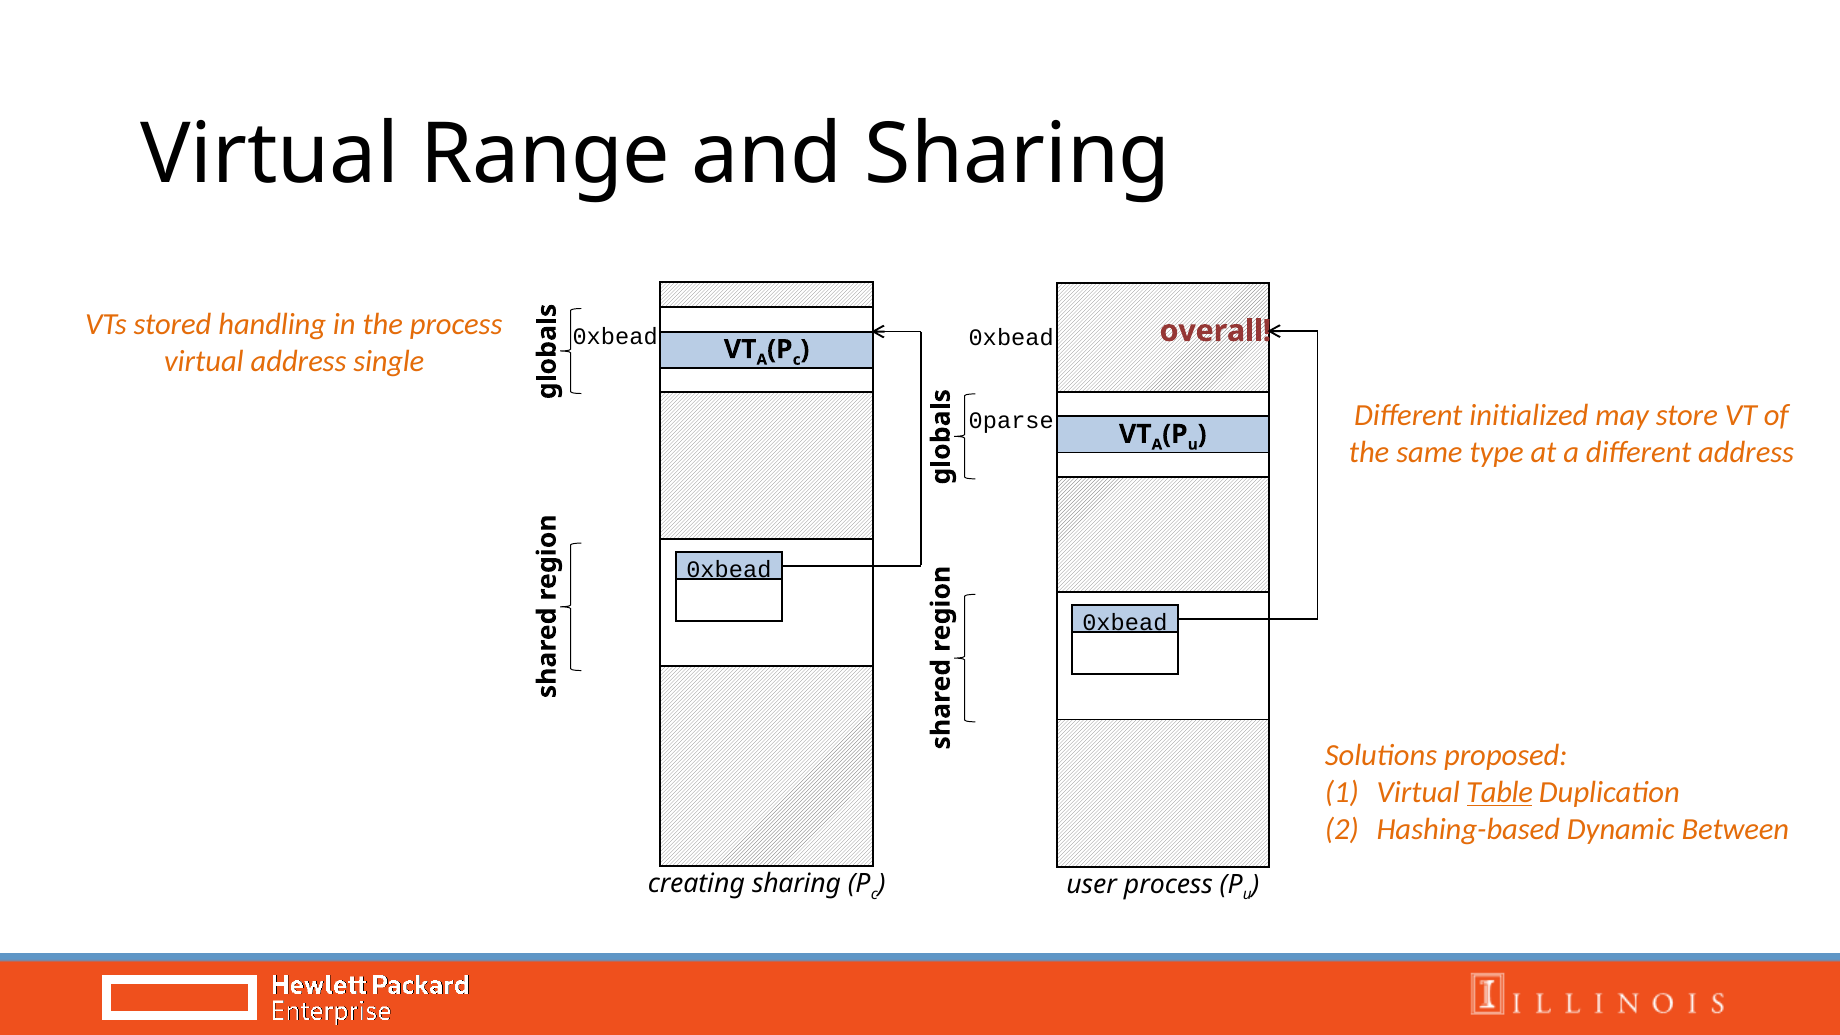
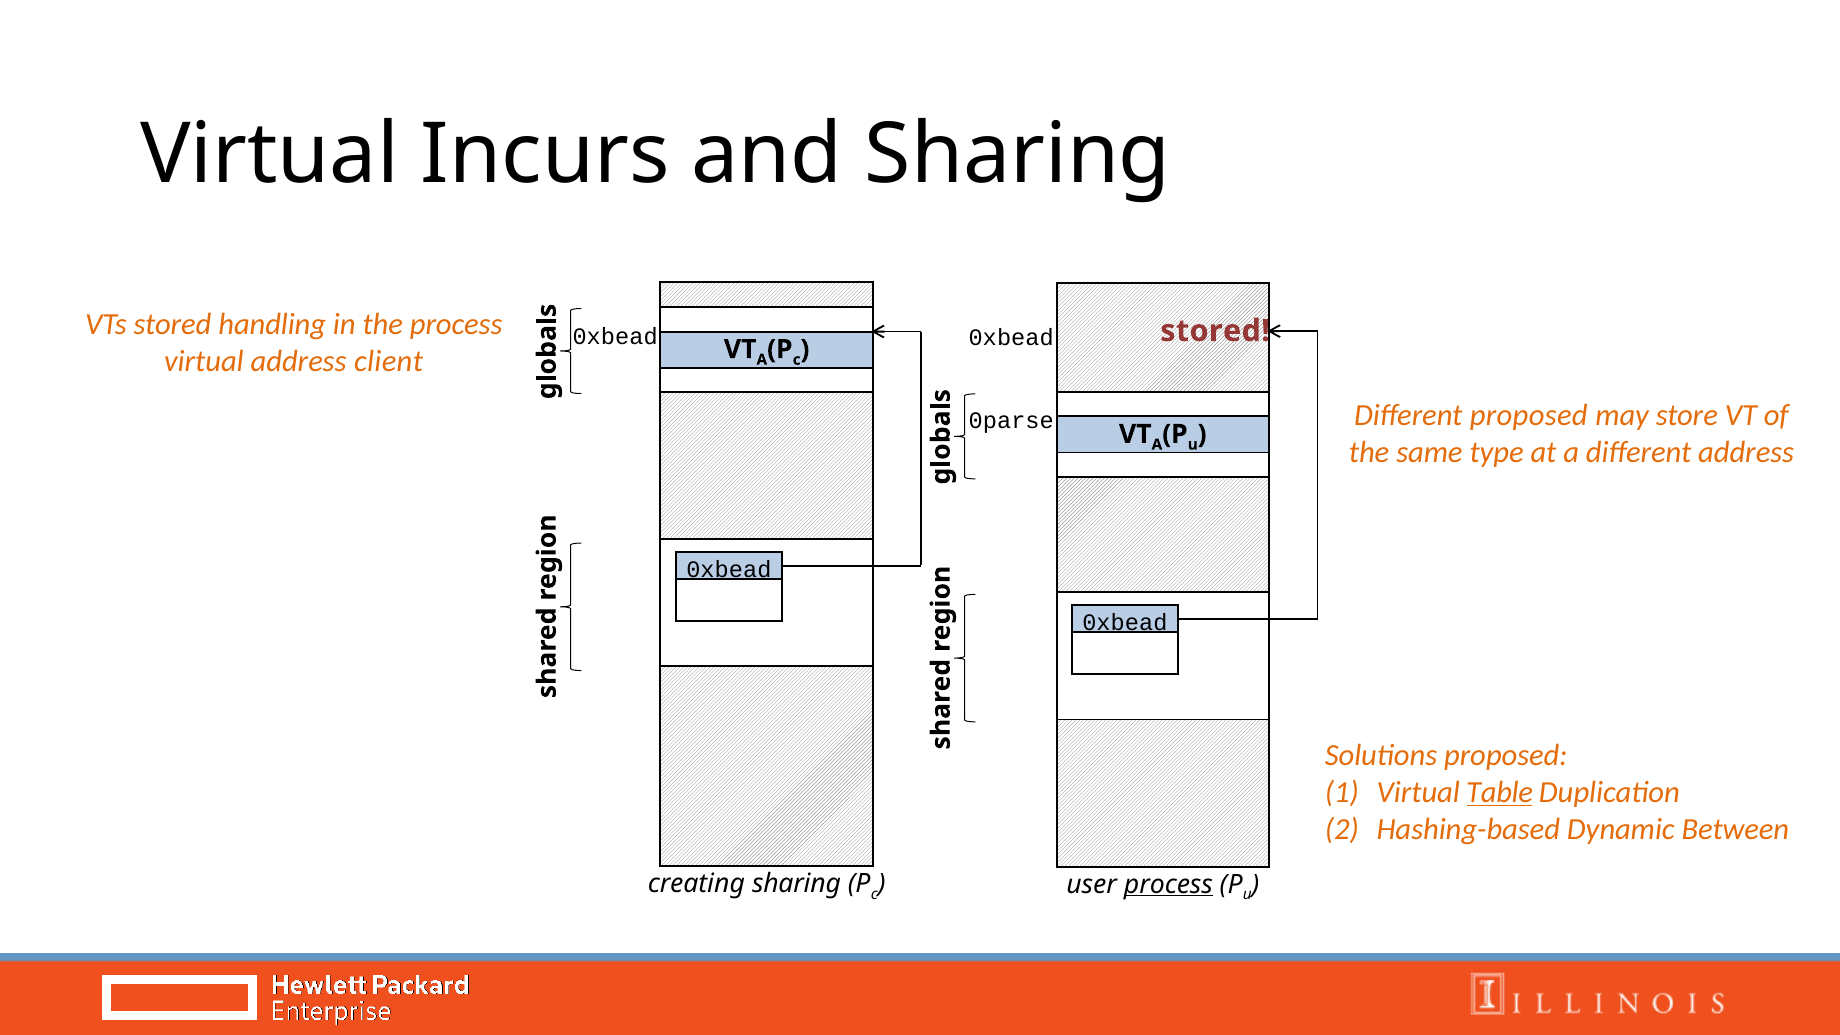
Range: Range -> Incurs (545, 155)
0xbead overall: overall -> stored (1215, 331)
single: single -> client (389, 362)
Different initialized: initialized -> proposed (1529, 416)
process underline: none -> present (1168, 884)
